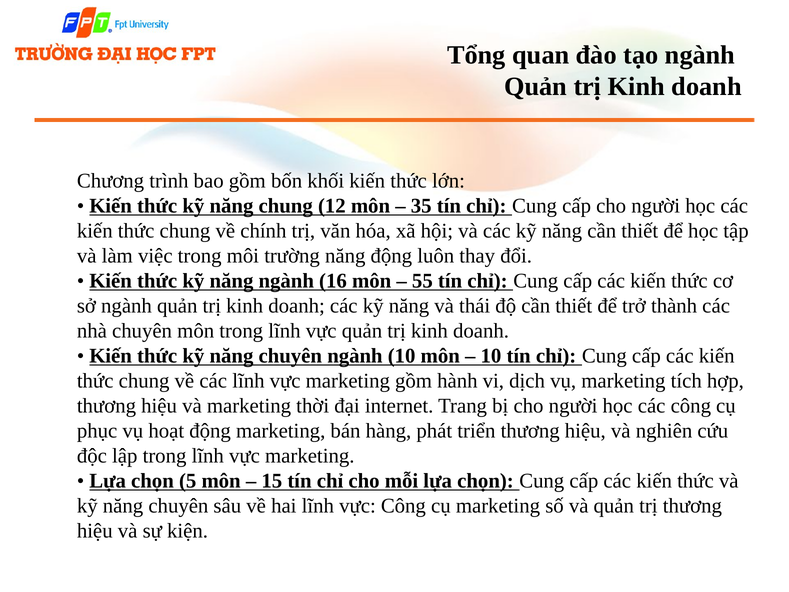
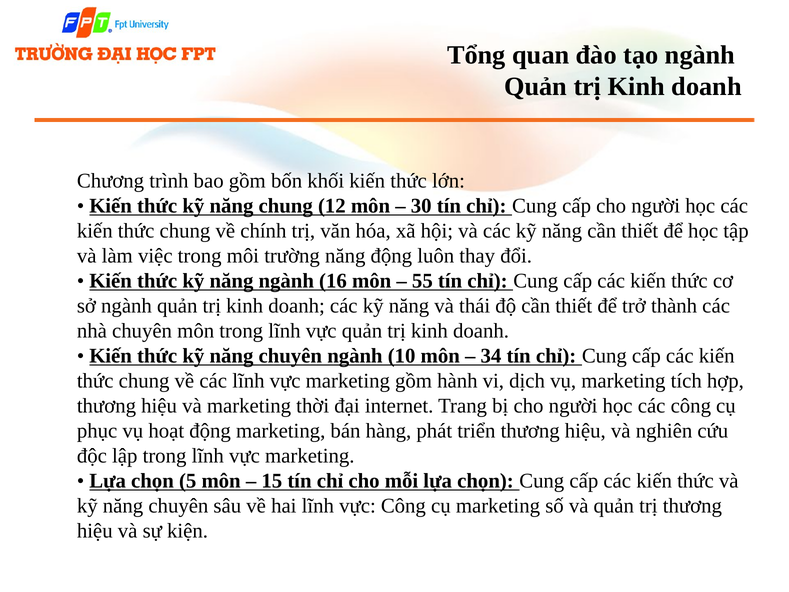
35: 35 -> 30 (421, 206)
10: 10 -> 34 (491, 356)
